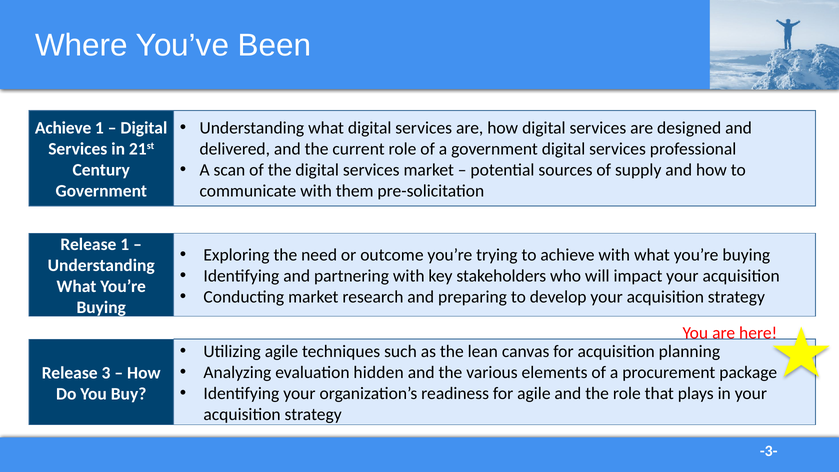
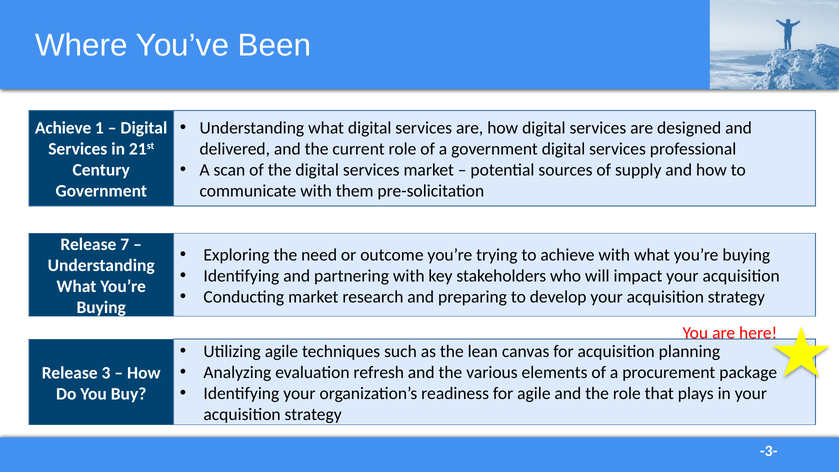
Release 1: 1 -> 7 (125, 244)
hidden: hidden -> refresh (379, 373)
